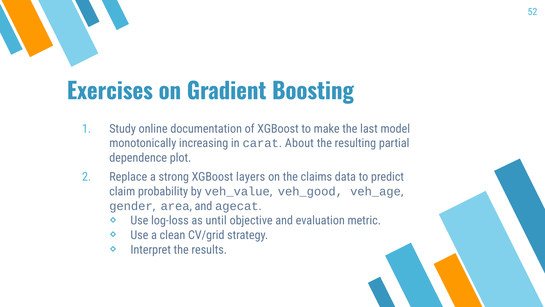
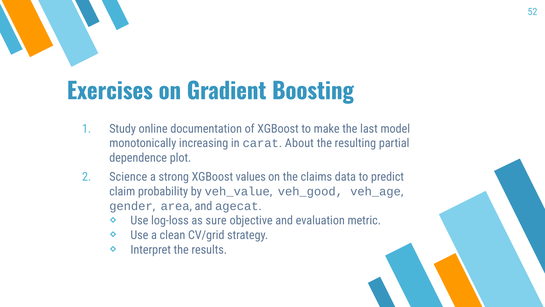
Replace: Replace -> Science (128, 177)
layers: layers -> values (251, 177)
until: until -> sure (216, 220)
